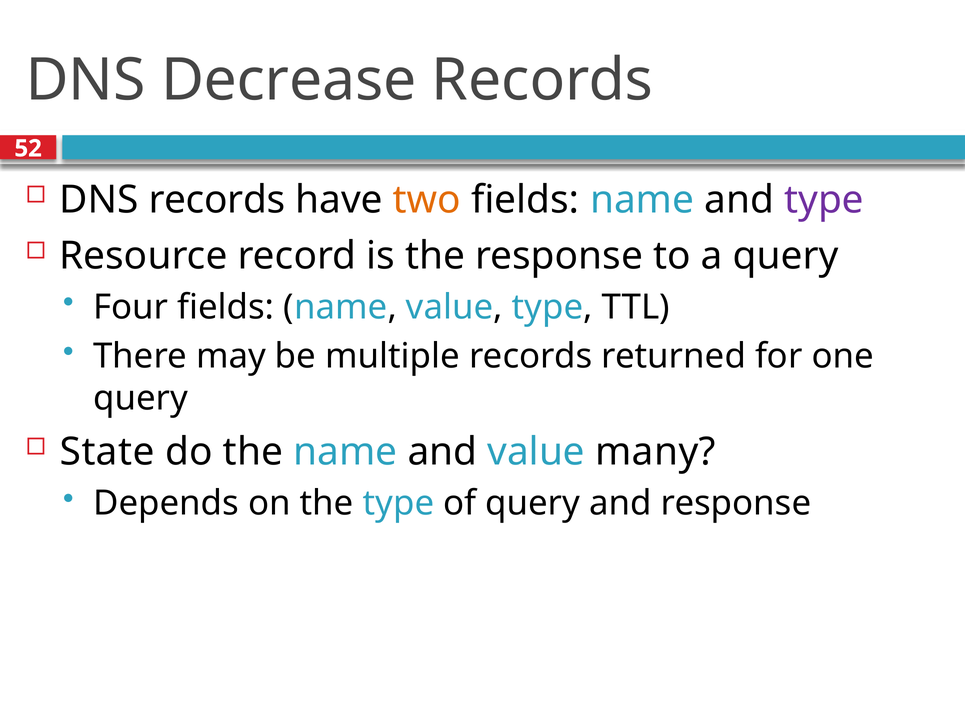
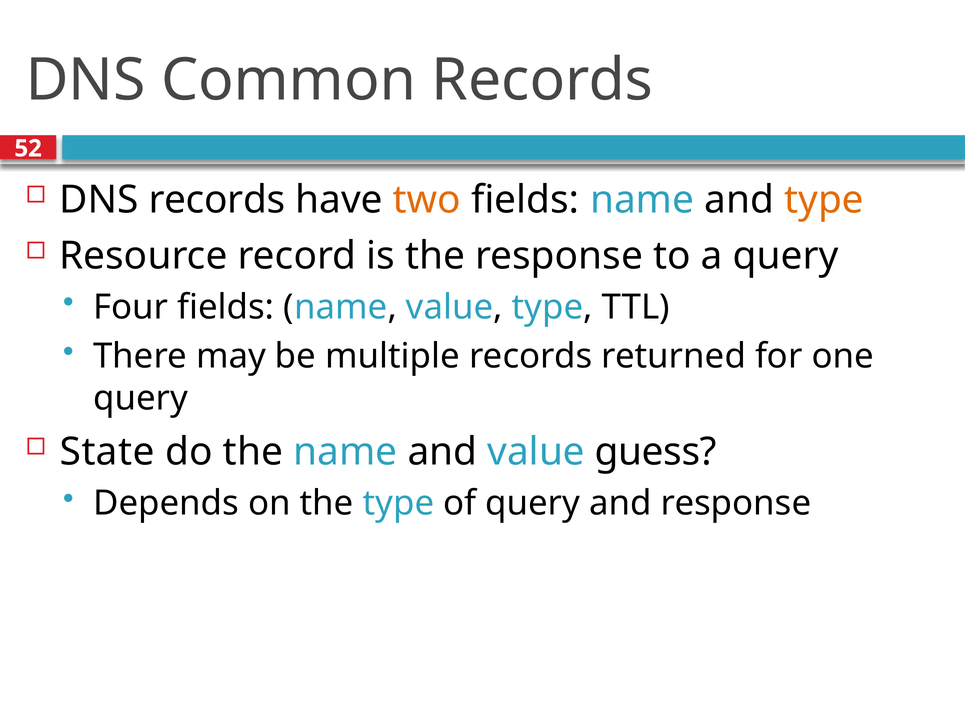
Decrease: Decrease -> Common (289, 80)
type colour: purple -> orange (824, 200)
many: many -> guess (656, 452)
